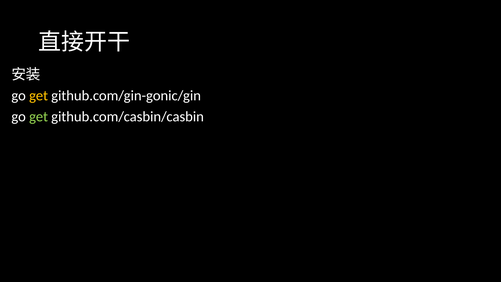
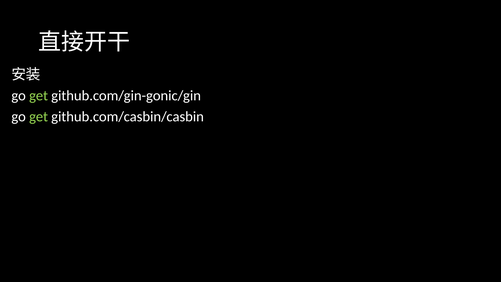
get colour: yellow -> light green (39, 96)
